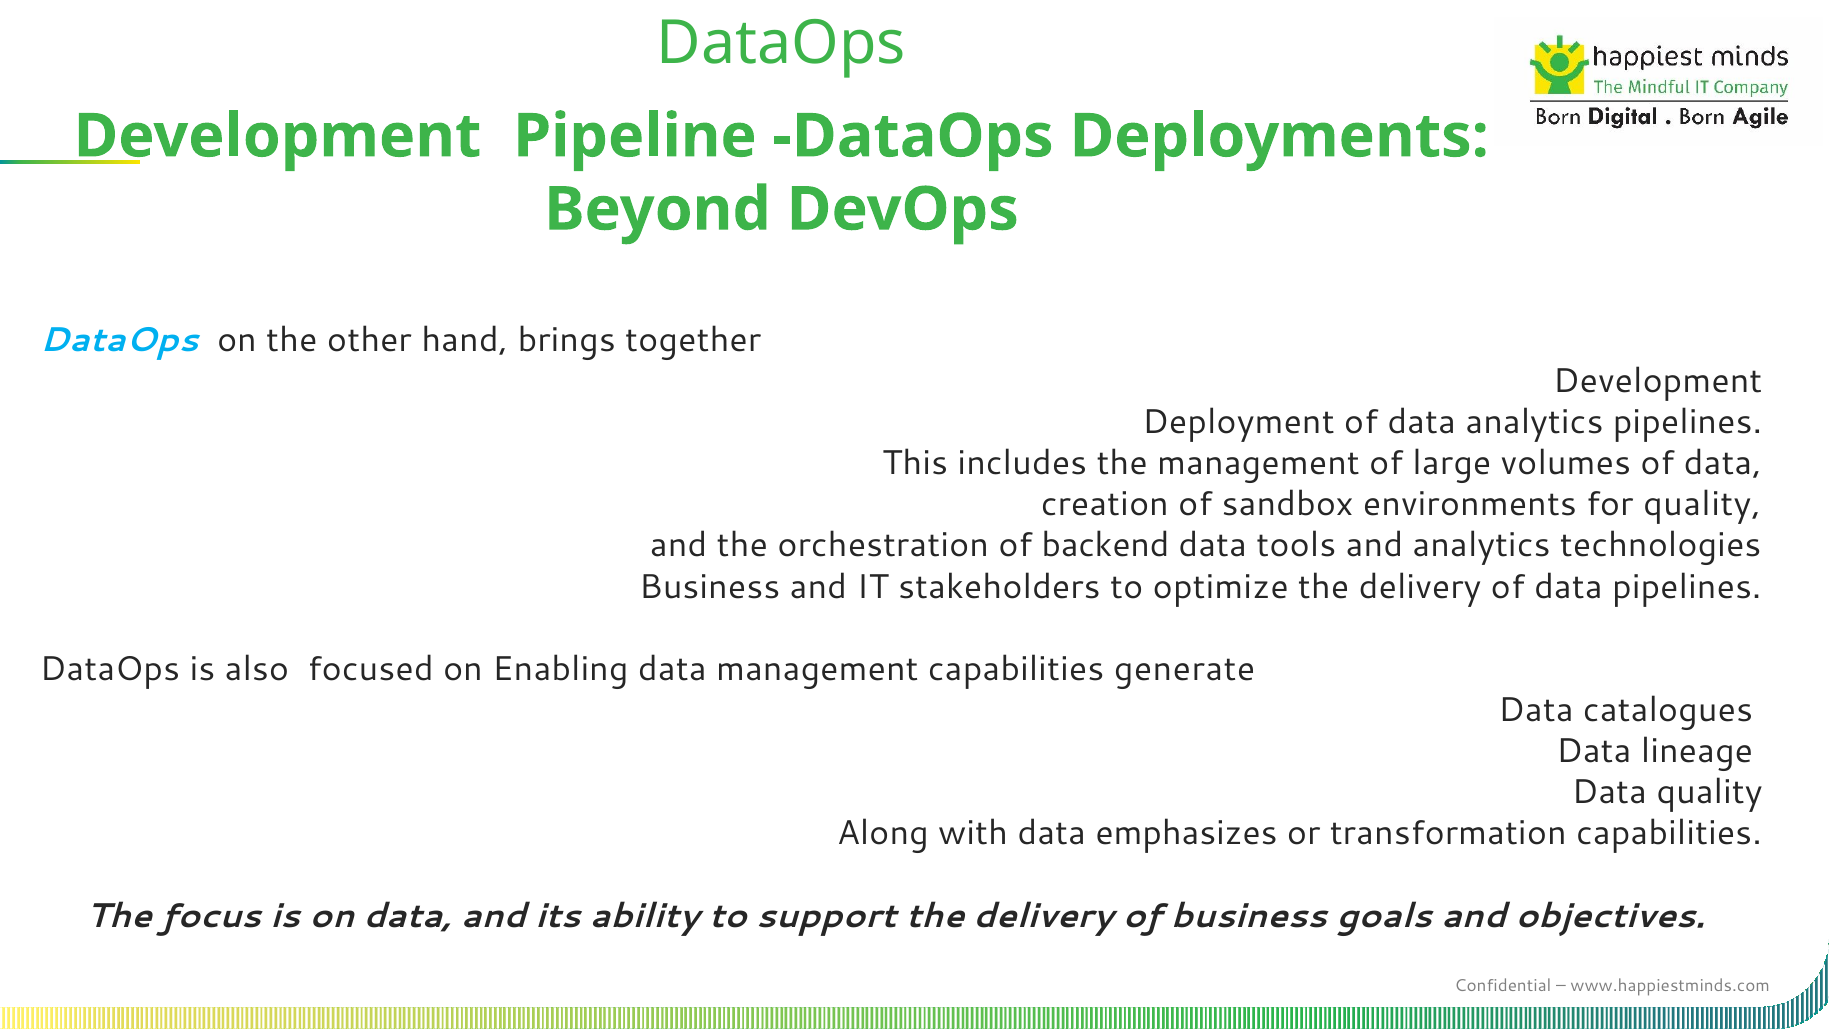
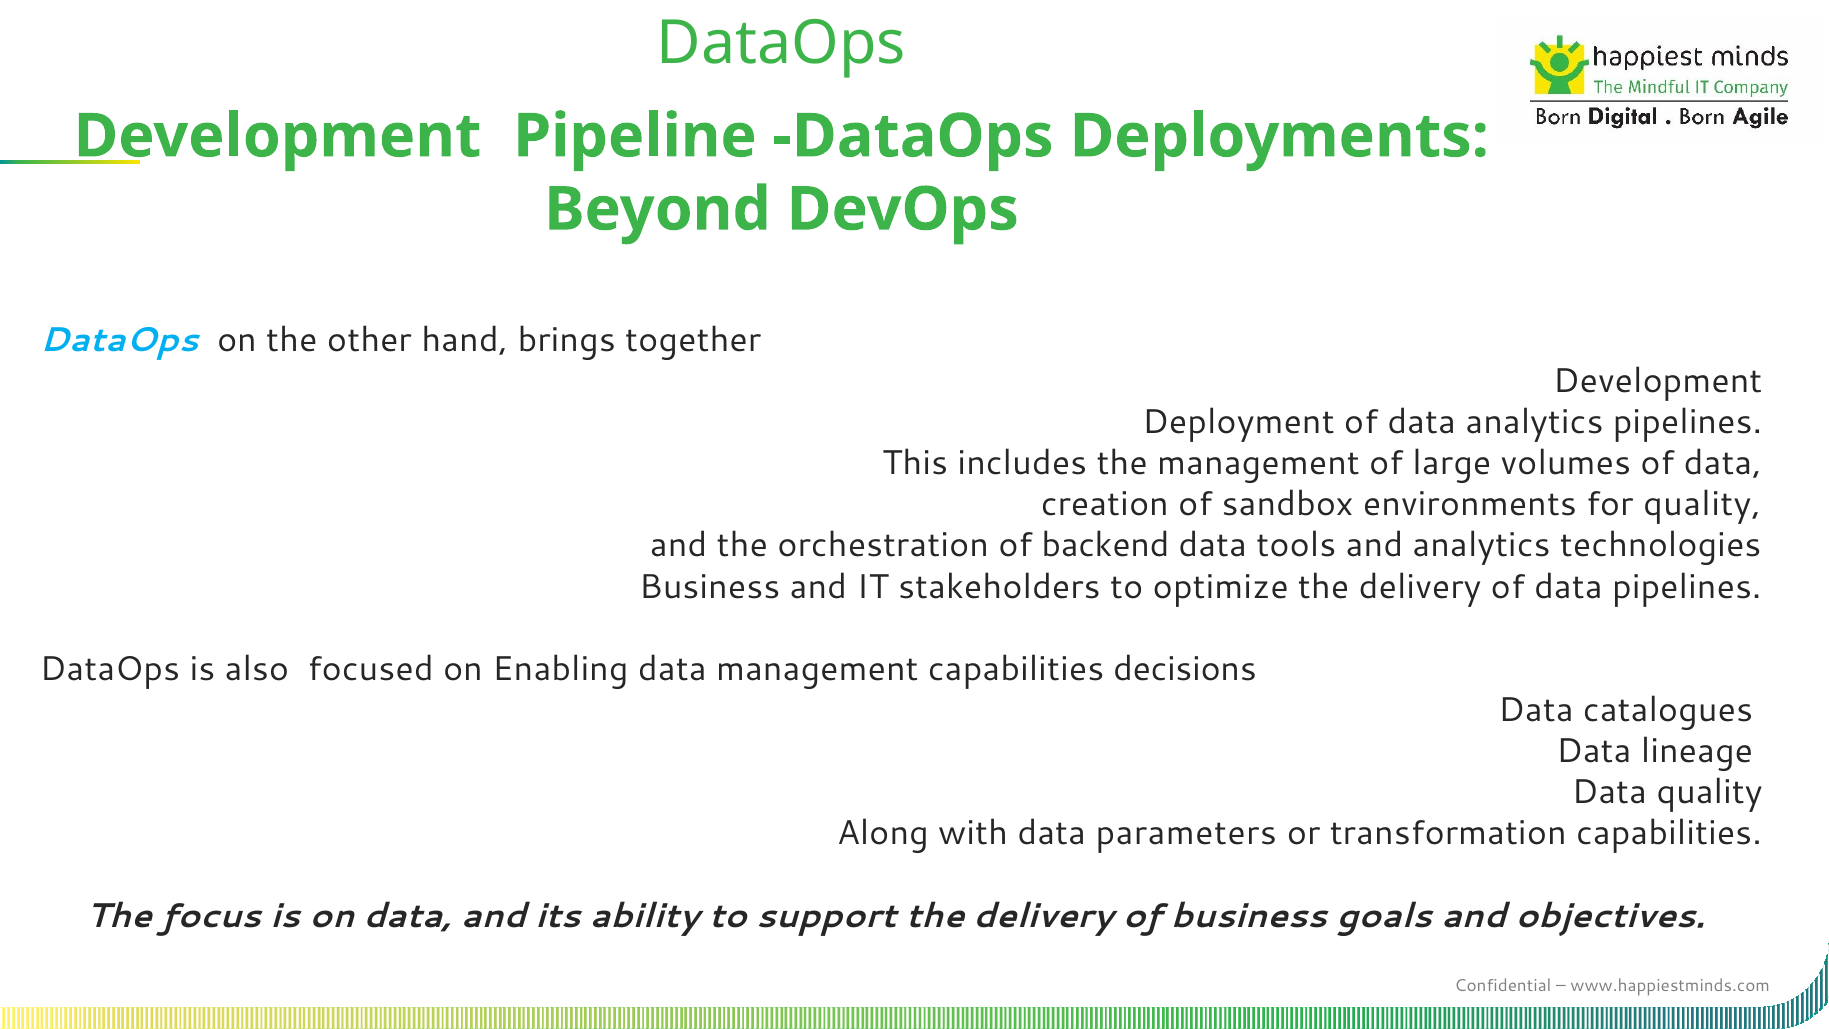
generate: generate -> decisions (1185, 669)
emphasizes: emphasizes -> parameters (1186, 833)
